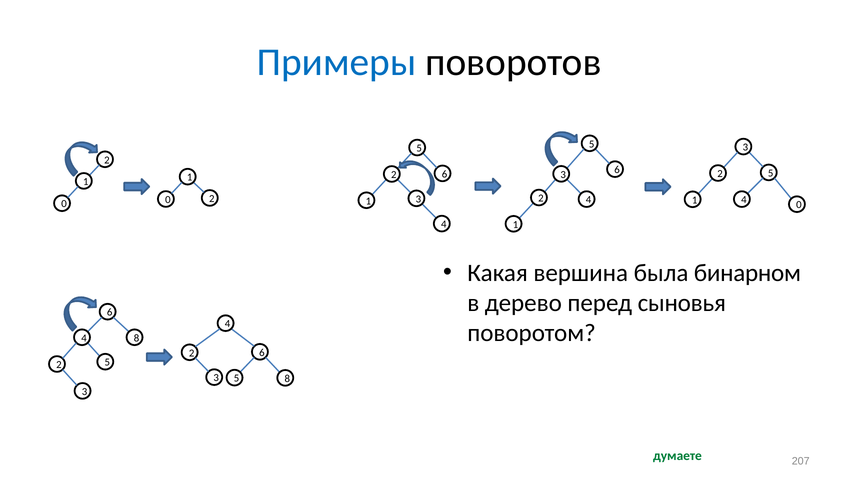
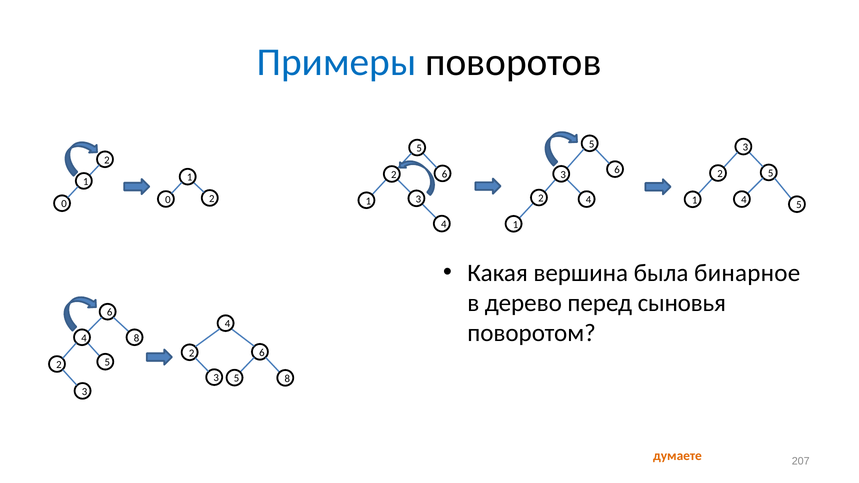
0: 0 -> 5 (799, 205)
бинарном: бинарном -> бинарное (747, 273)
думаете colour: green -> orange (677, 456)
